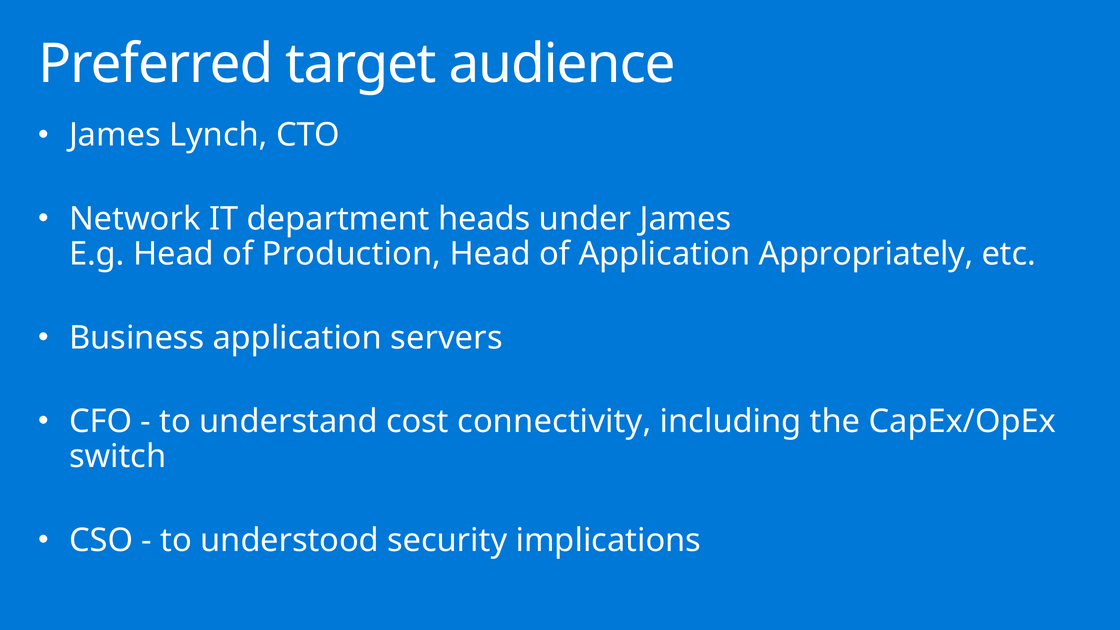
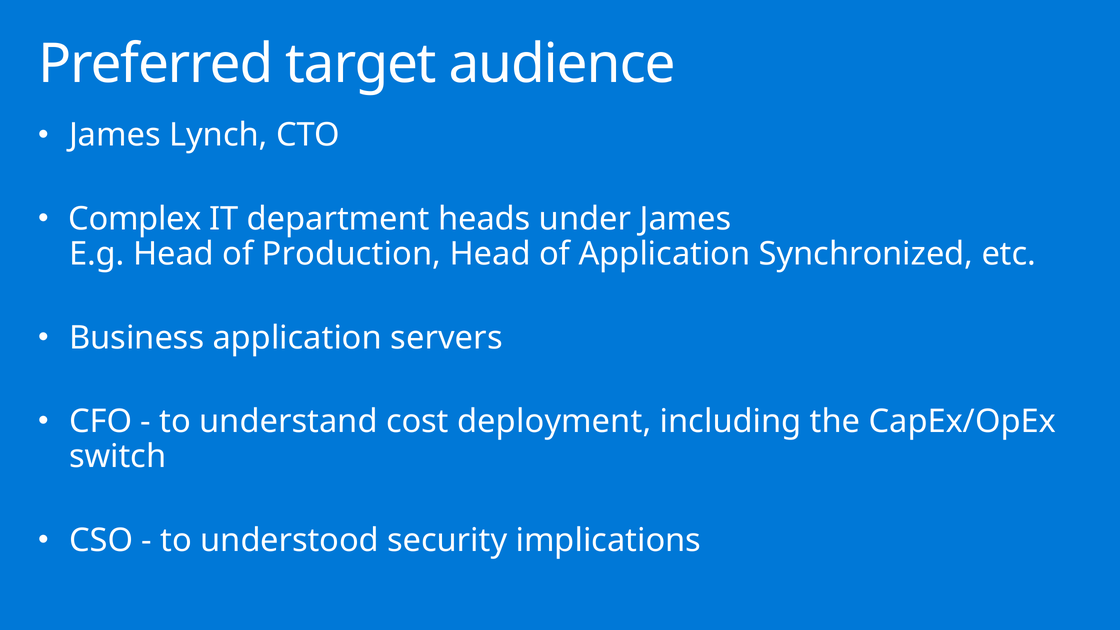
Network: Network -> Complex (135, 219)
Appropriately: Appropriately -> Synchronized (866, 254)
connectivity: connectivity -> deployment (554, 421)
